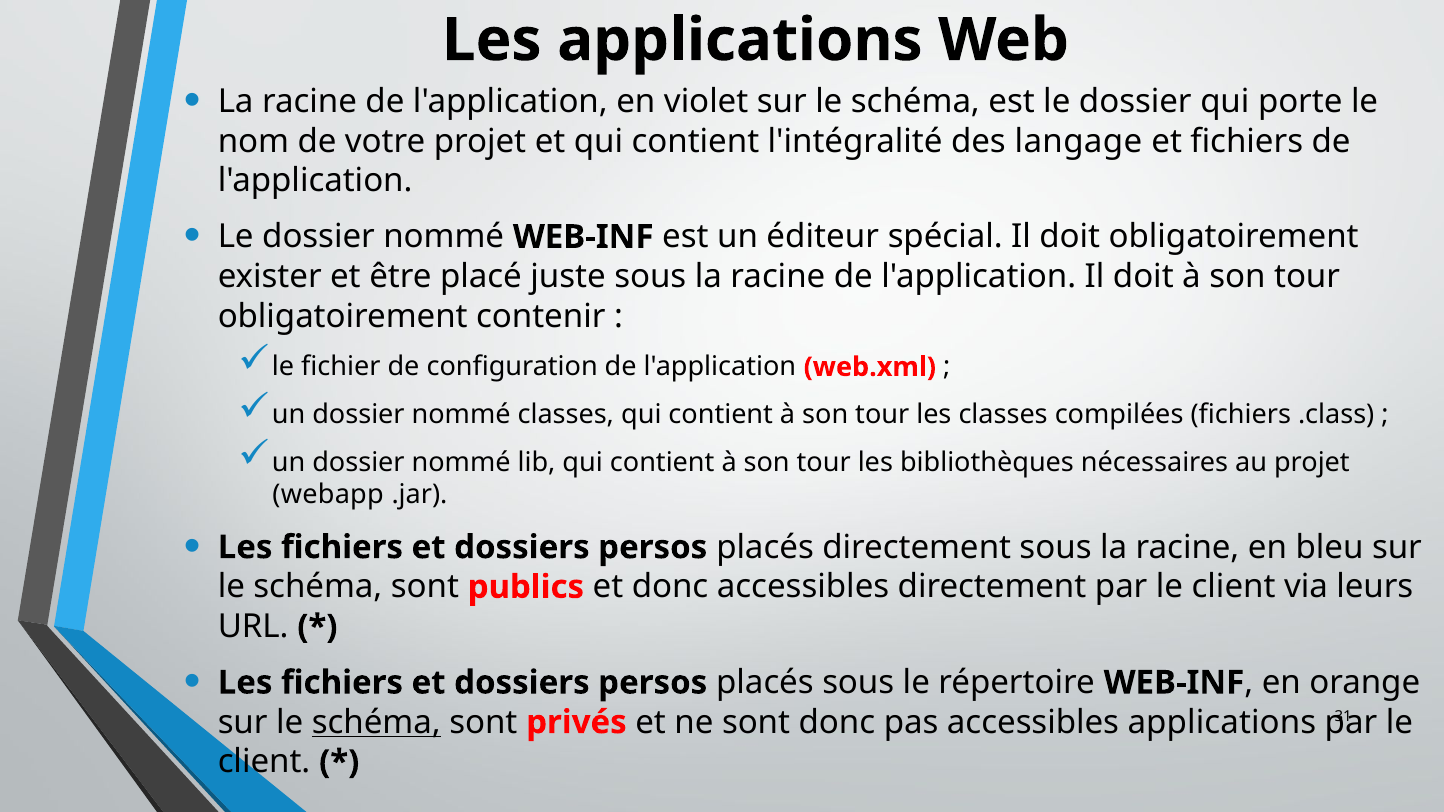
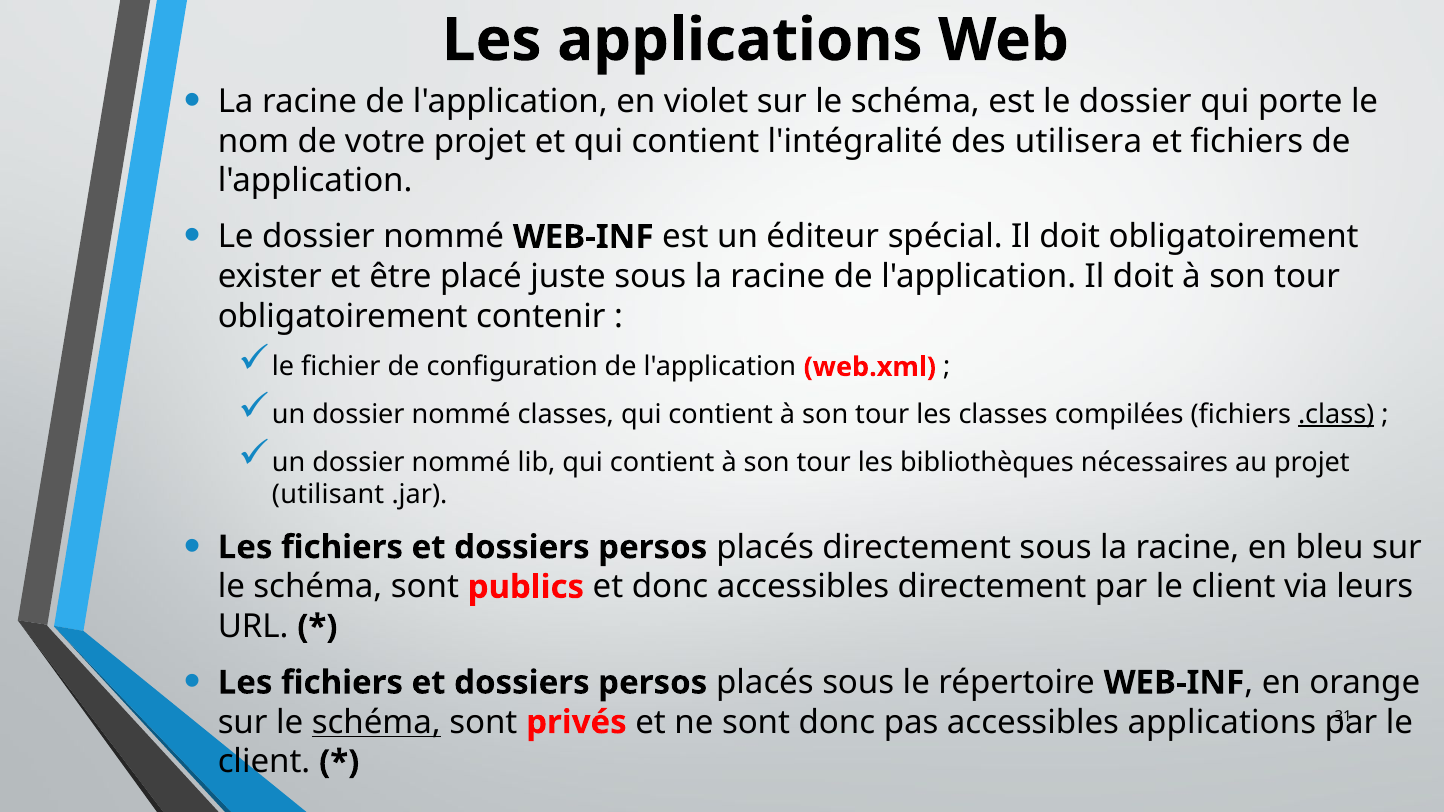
langage: langage -> utilisera (1078, 141)
.class underline: none -> present (1336, 415)
webapp: webapp -> utilisant (328, 495)
